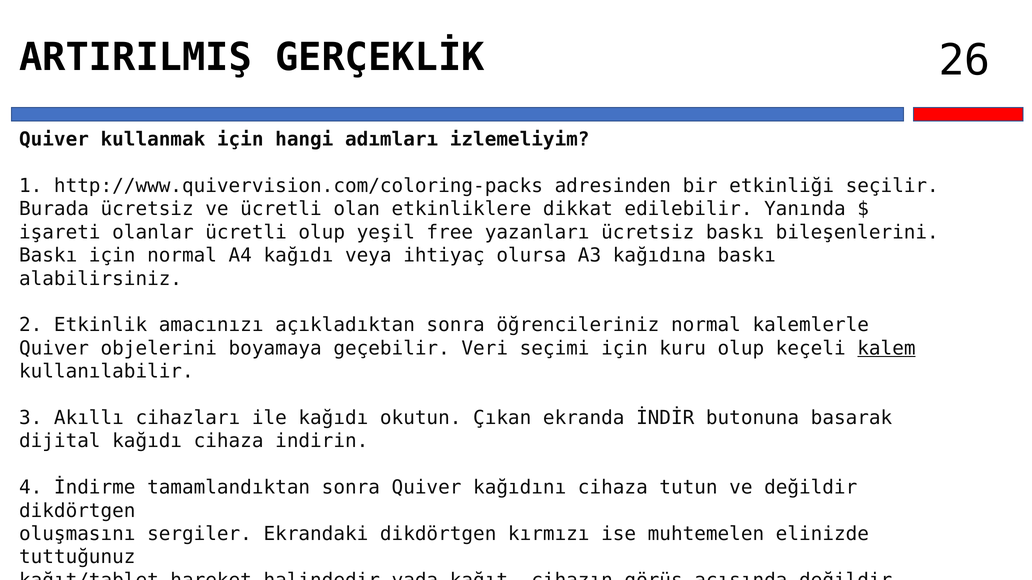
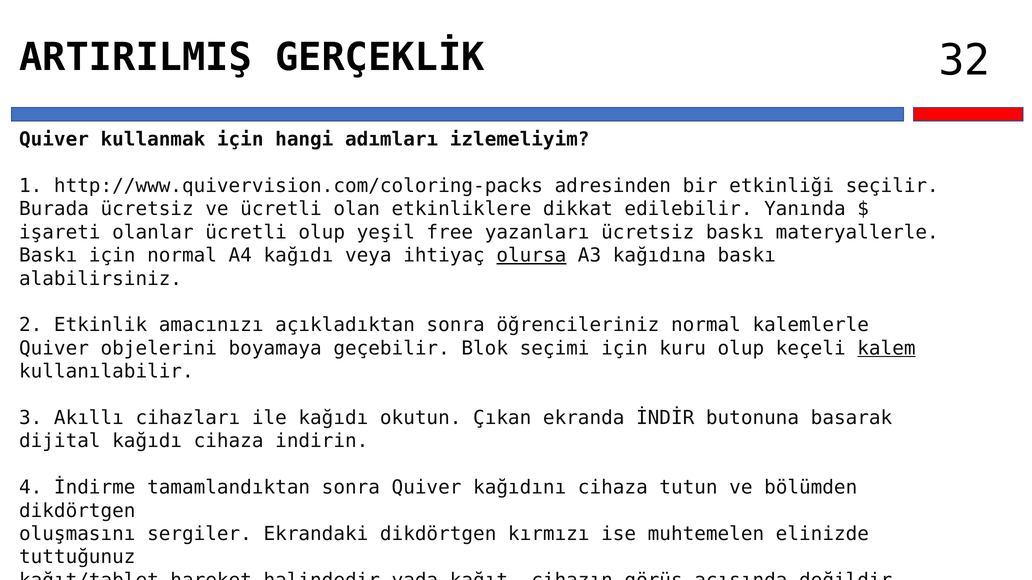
26: 26 -> 32 (964, 60)
bileşenlerini: bileşenlerini -> materyallerle (857, 232)
olursa underline: none -> present (531, 256)
Veri: Veri -> Blok (485, 349)
ve değildir: değildir -> bölümden (811, 488)
